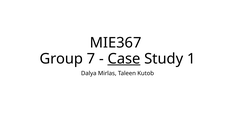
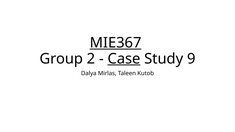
MIE367 underline: none -> present (116, 43)
7: 7 -> 2 (91, 59)
1: 1 -> 9 (191, 59)
